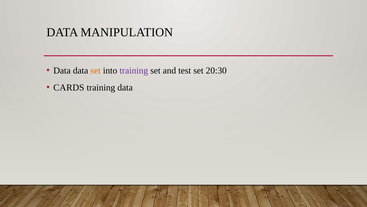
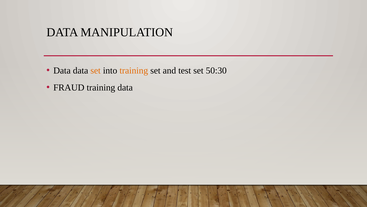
training colour: purple -> orange (134, 70)
20:30: 20:30 -> 50:30 (216, 70)
CARDS: CARDS -> FRAUD (69, 87)
